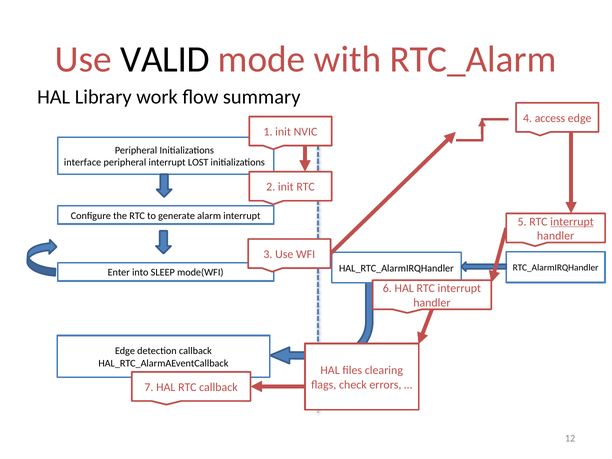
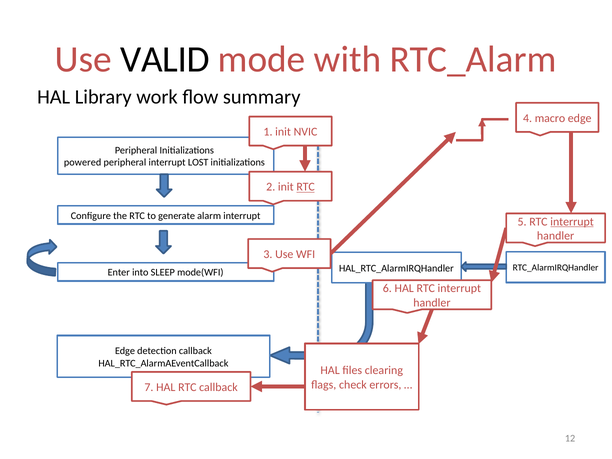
access: access -> macro (550, 118)
interface: interface -> powered (83, 163)
RTC underline: none -> present (306, 187)
